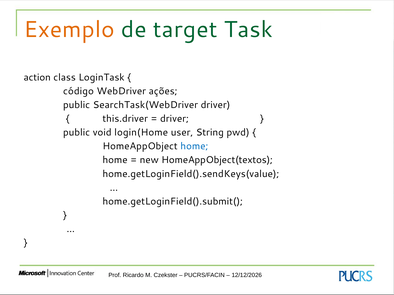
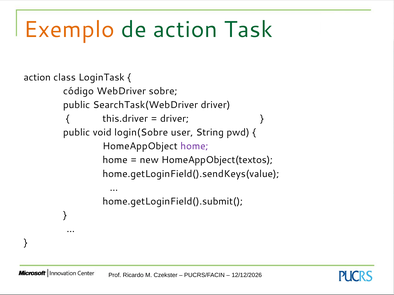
de target: target -> action (185, 30)
ações: ações -> sobre (163, 91)
login(Home: login(Home -> login(Sobre (141, 133)
home colour: blue -> purple (194, 146)
